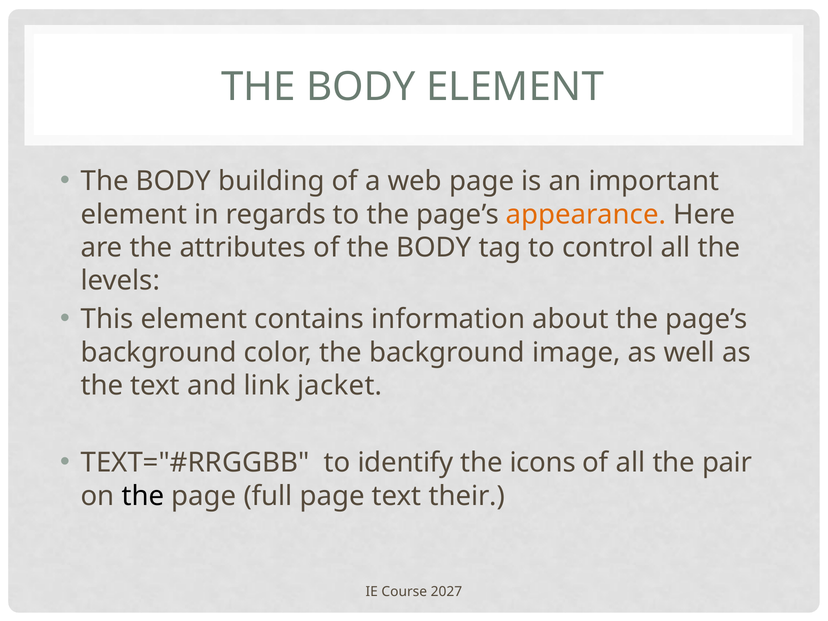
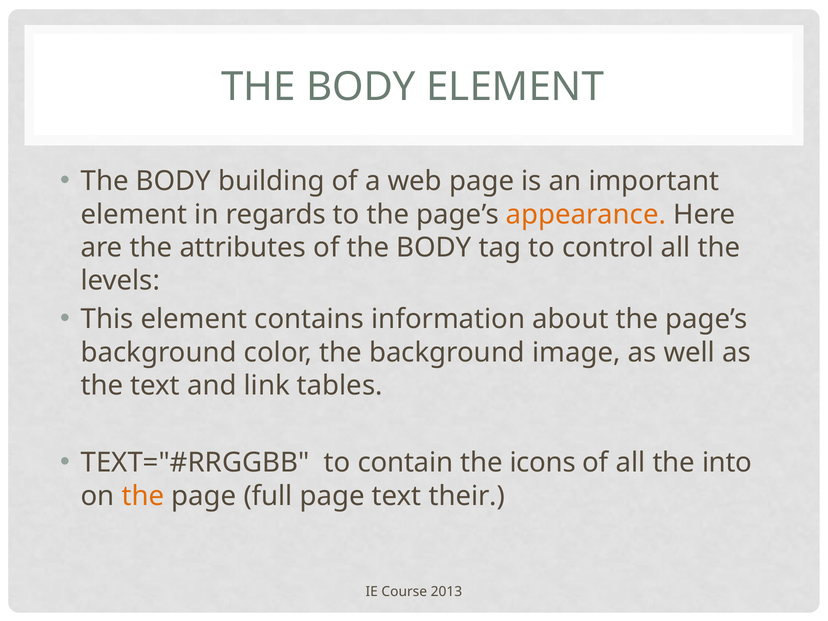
jacket: jacket -> tables (340, 386)
identify: identify -> contain (405, 463)
pair: pair -> into (727, 463)
the colour: black -> orange (143, 496)
2027: 2027 -> 2013 (446, 592)
